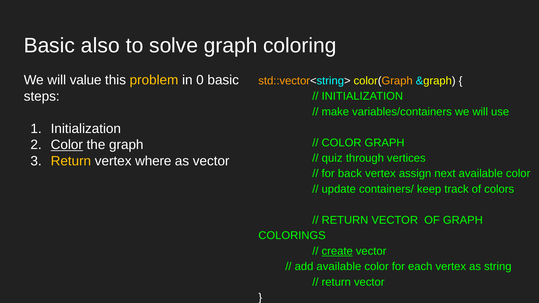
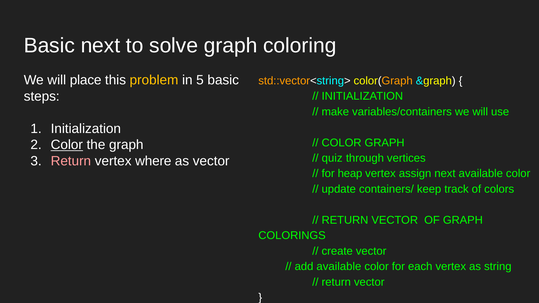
Basic also: also -> next (100, 46)
value: value -> place (86, 80)
0: 0 -> 5 (200, 80)
Return colour: yellow -> pink (71, 161)
back: back -> heap (350, 174)
create underline: present -> none (337, 251)
